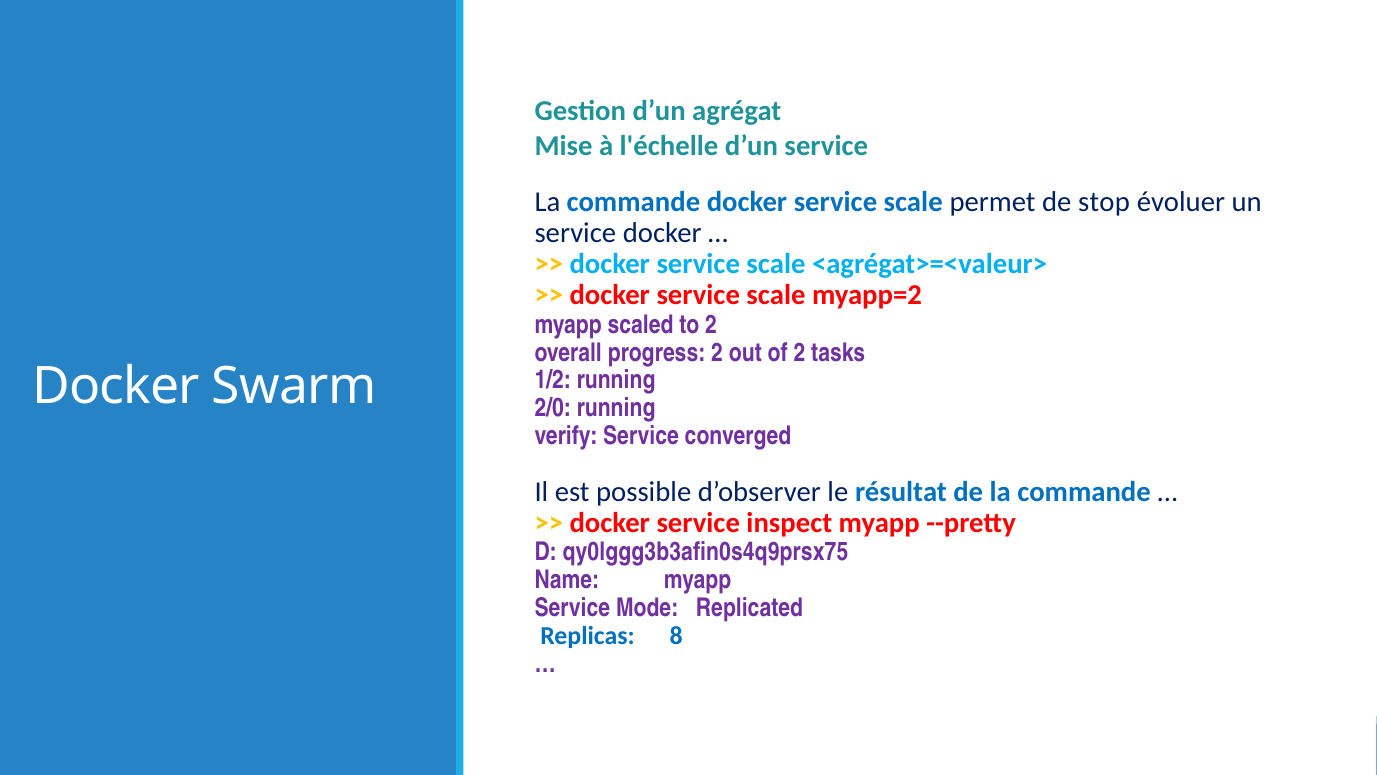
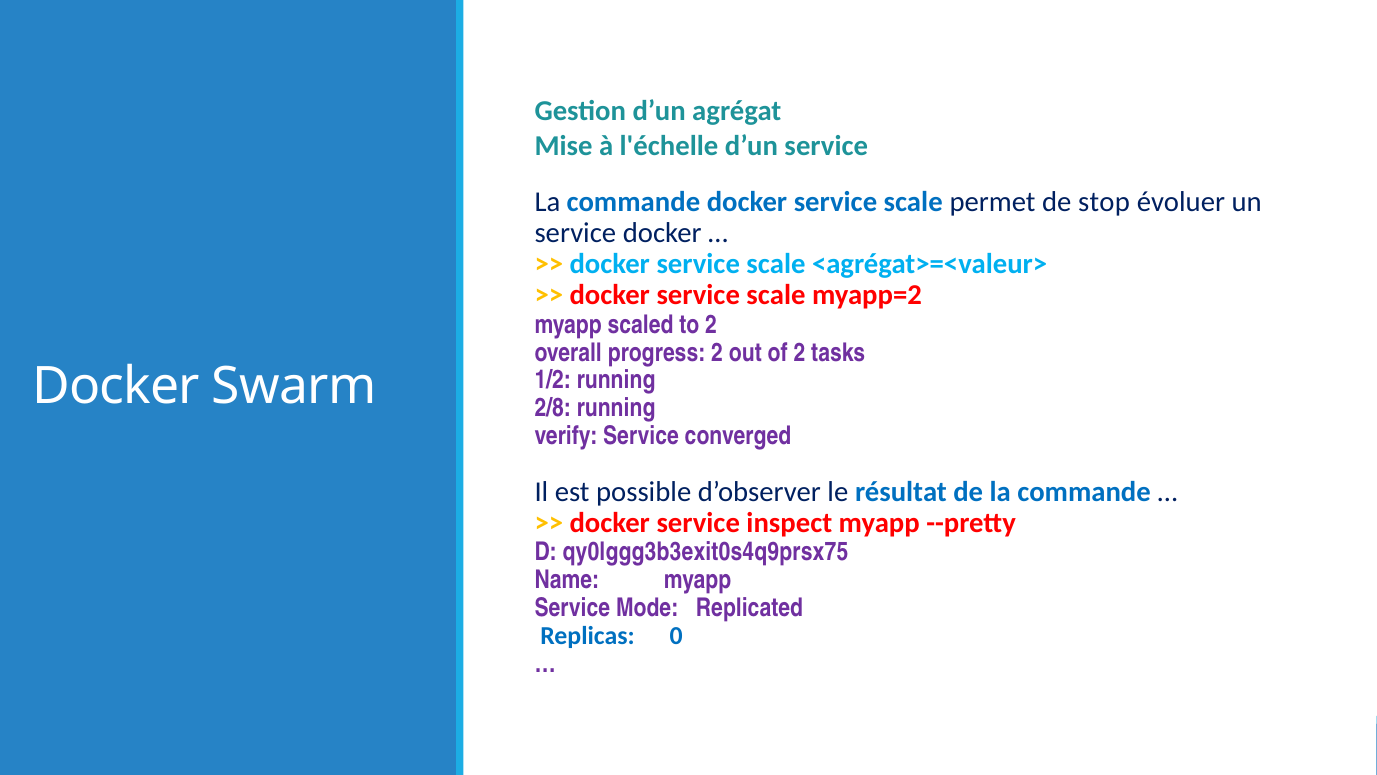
2/0: 2/0 -> 2/8 (553, 408)
qy0lggg3b3afin0s4q9prsx75: qy0lggg3b3afin0s4q9prsx75 -> qy0lggg3b3exit0s4q9prsx75 (705, 552)
8: 8 -> 0 (676, 635)
